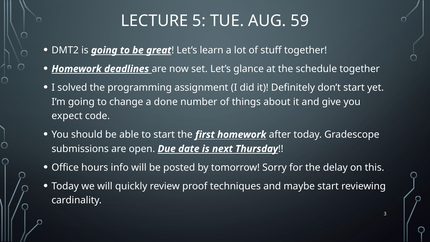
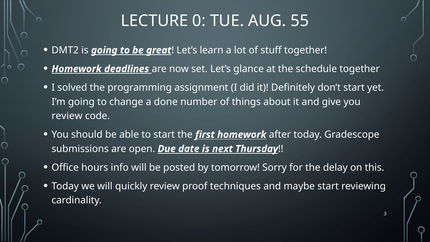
5: 5 -> 0 (199, 21)
59: 59 -> 55 (300, 21)
expect: expect -> review (67, 116)
